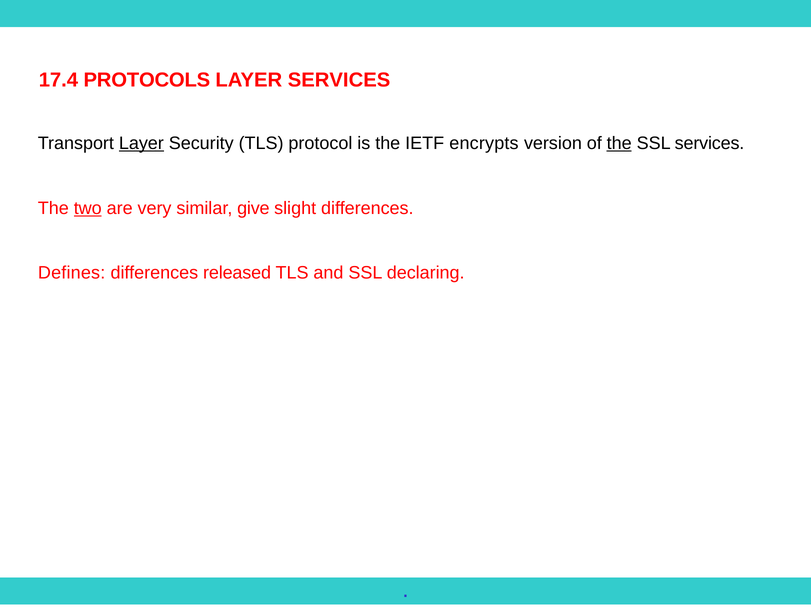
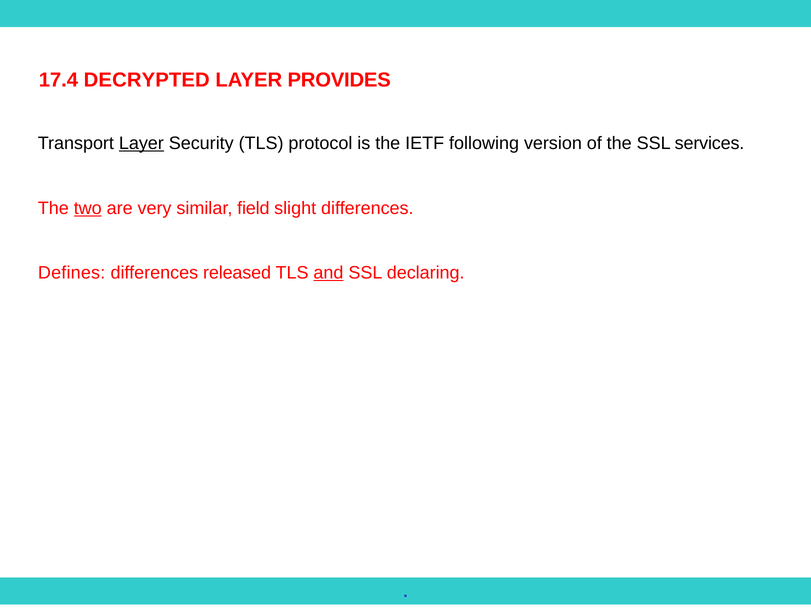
PROTOCOLS: PROTOCOLS -> DECRYPTED (147, 80)
LAYER SERVICES: SERVICES -> PROVIDES (339, 80)
encrypts: encrypts -> following (484, 143)
the underline: present -> none (619, 143)
give: give -> field (253, 208)
and underline: none -> present (328, 273)
